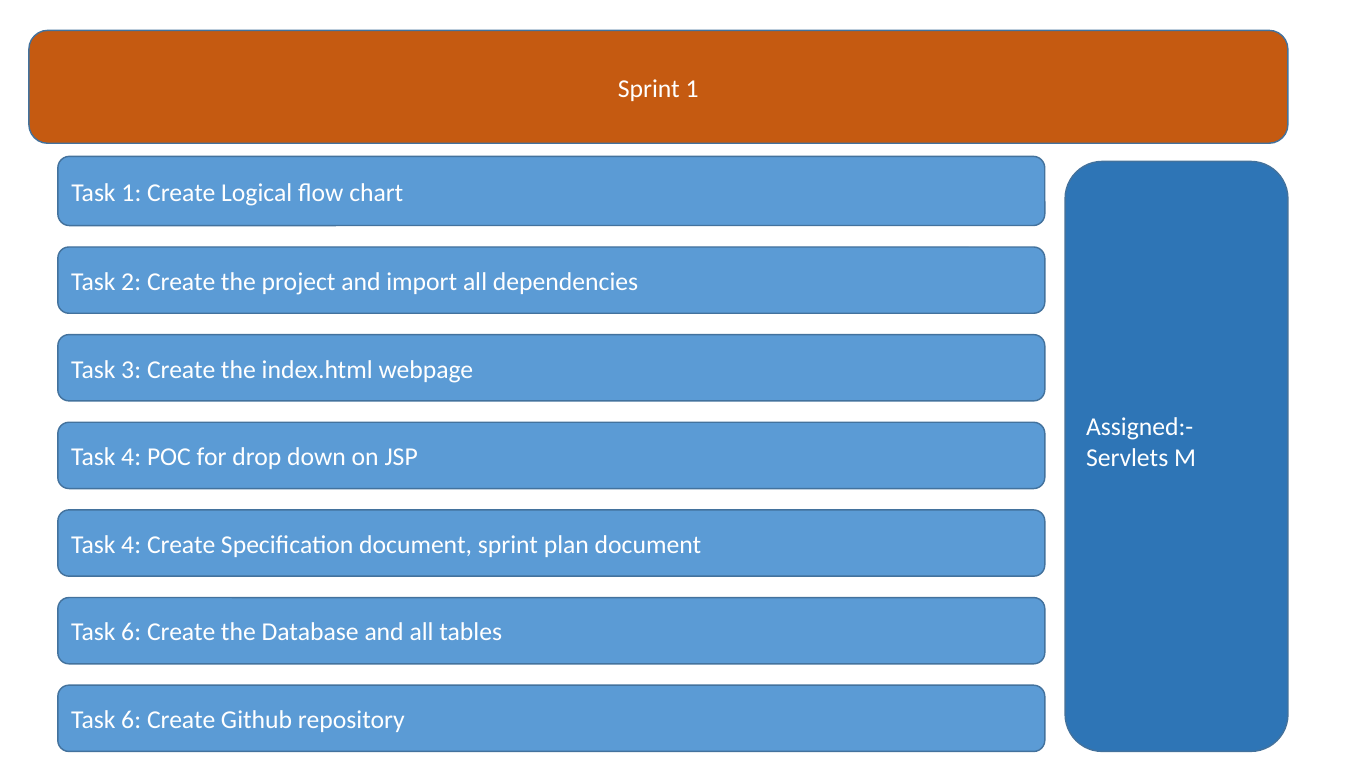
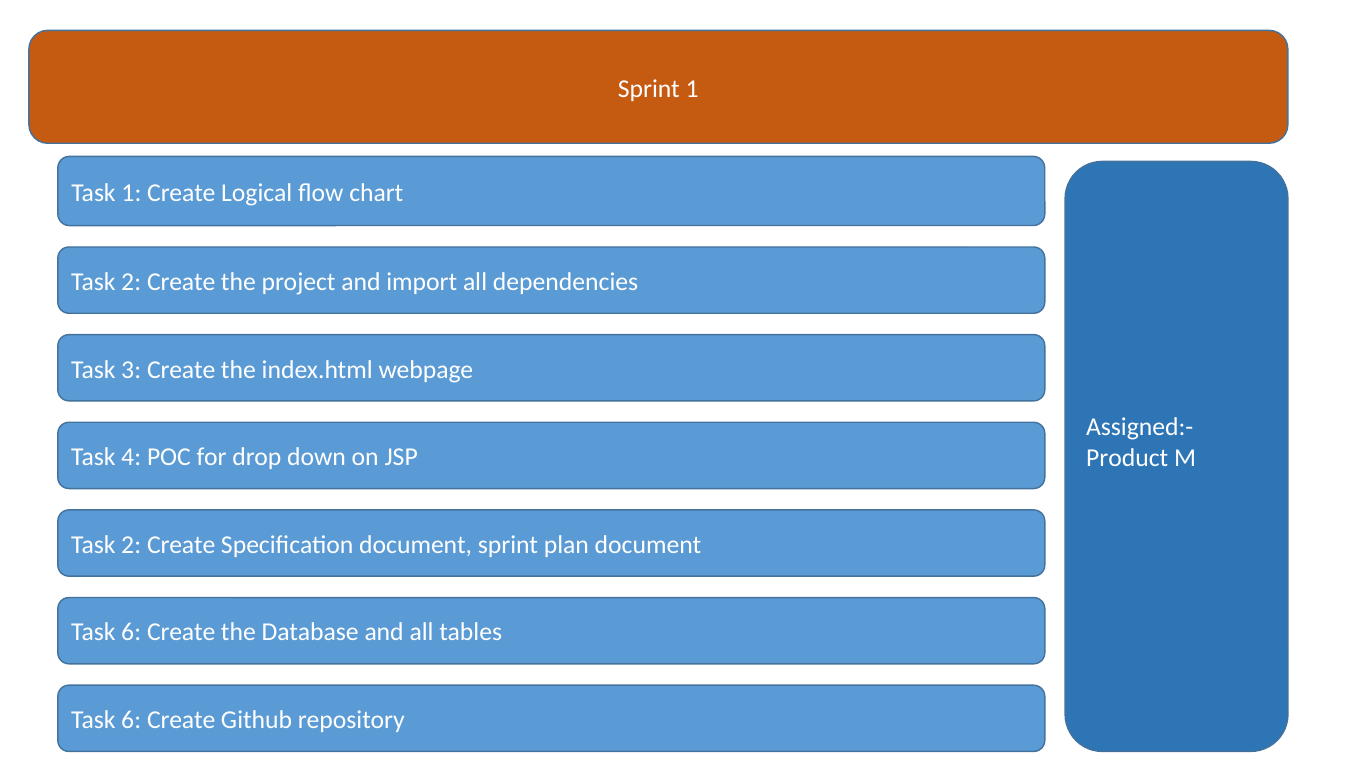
Servlets: Servlets -> Product (1127, 458)
4: 4 -> 2 (131, 545)
